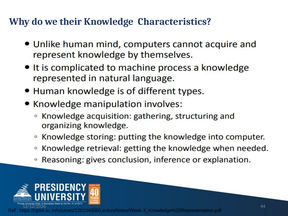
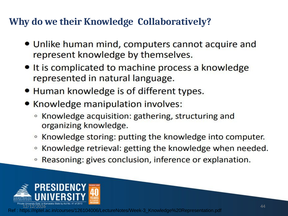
Characteristics: Characteristics -> Collaboratively (175, 22)
